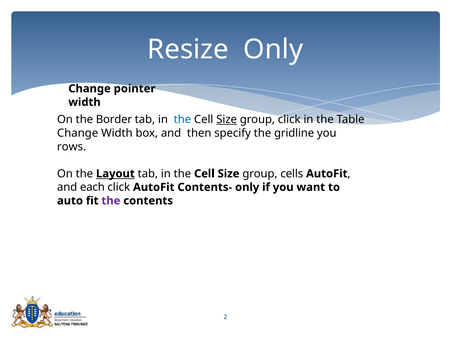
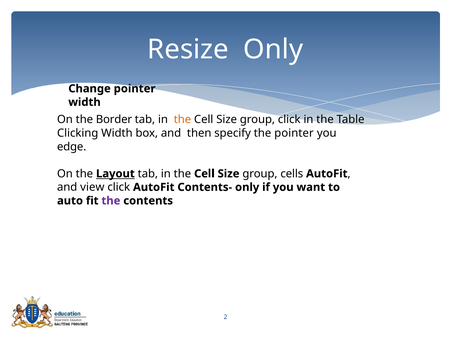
the colour: blue -> orange (182, 120)
Size underline: present -> none (227, 120)
Change: Change -> Clicking (78, 133)
the gridline: gridline -> pointer (294, 133)
rows: rows -> edge (72, 147)
each: each -> view (92, 187)
